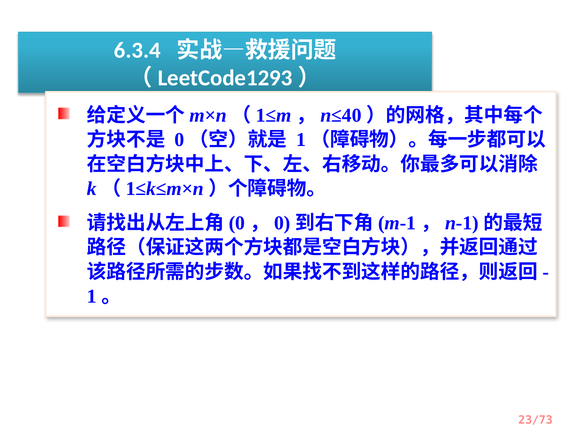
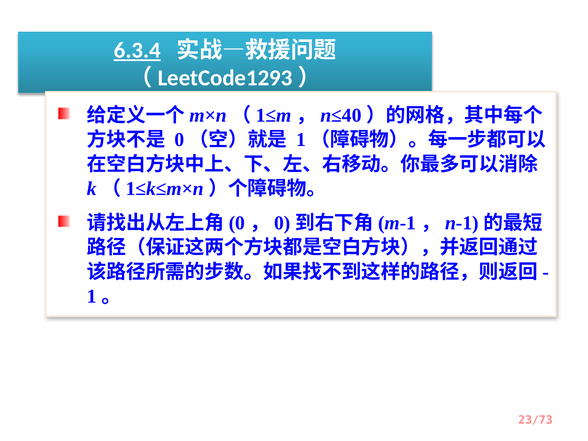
6.3.4 underline: none -> present (137, 50)
